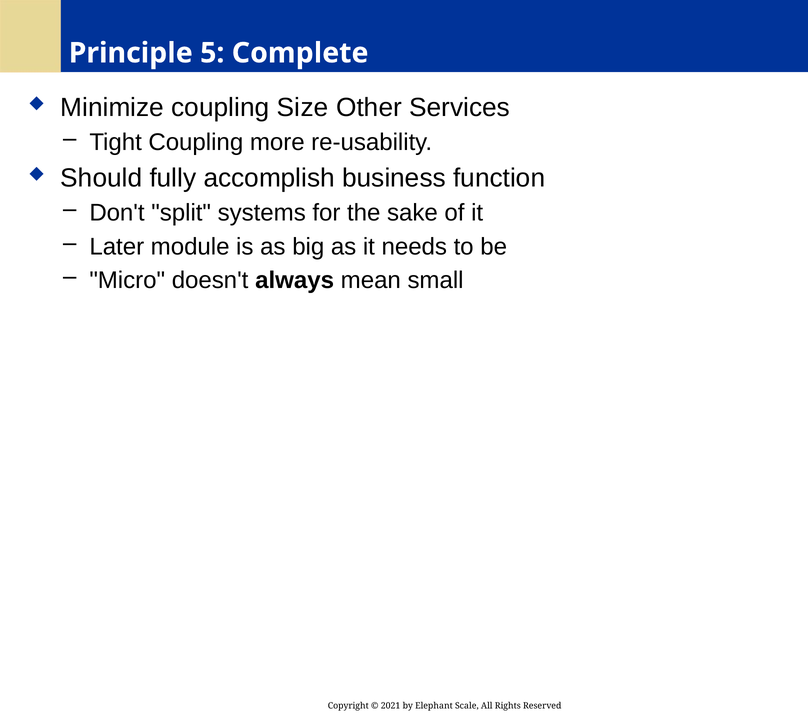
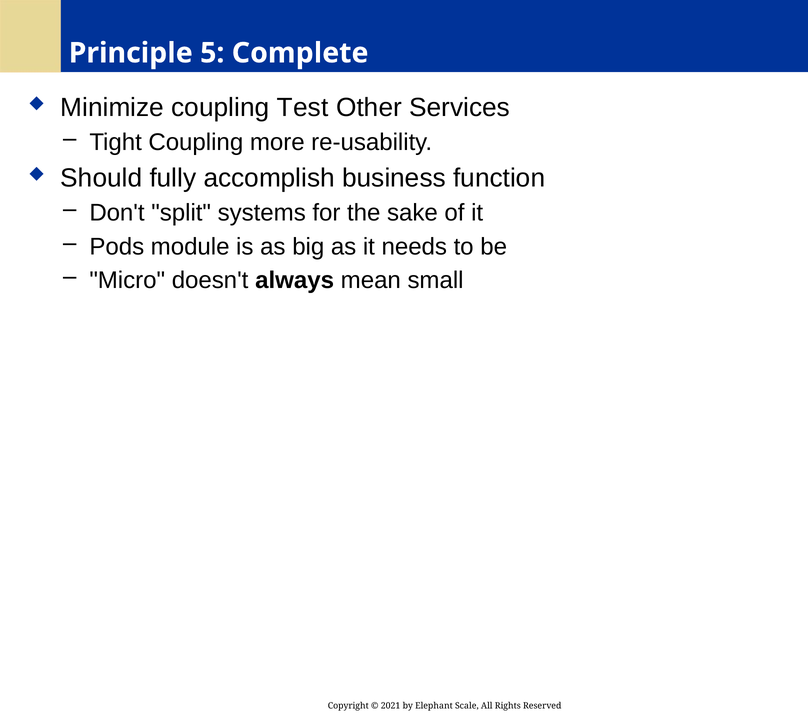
Size: Size -> Test (303, 107)
Later: Later -> Pods (117, 246)
